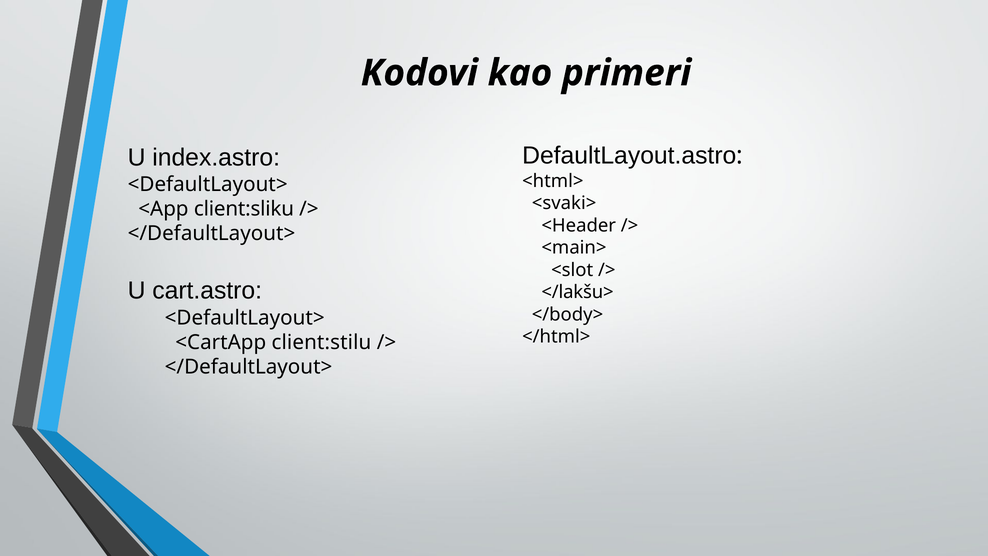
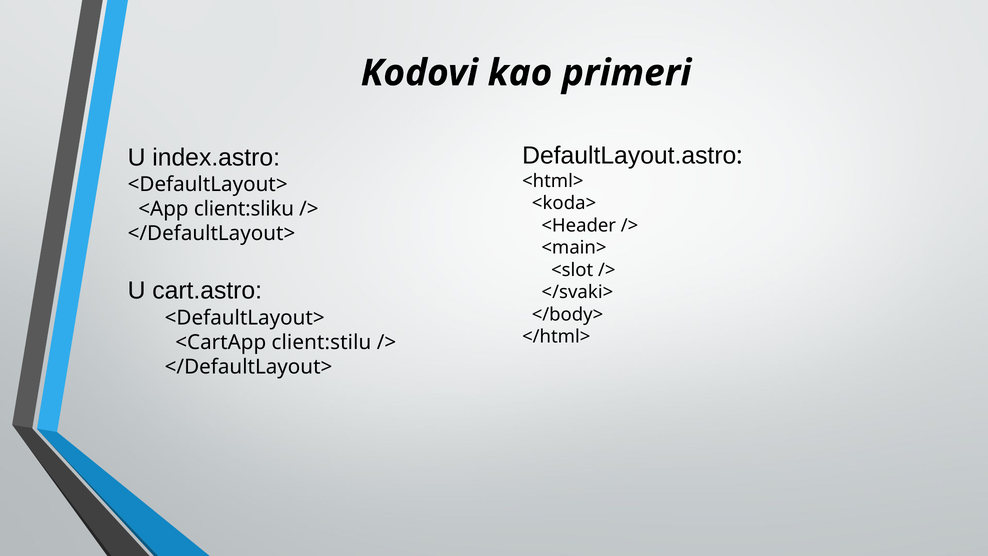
<svaki>: <svaki> -> <koda> (564, 203)
</lakšu>: </lakšu> -> </svaki> (577, 292)
